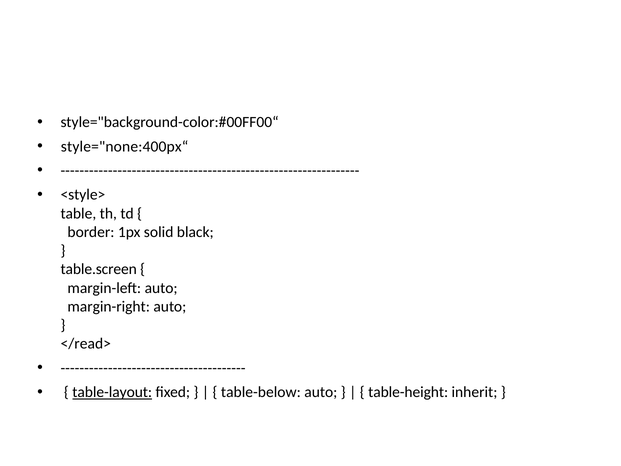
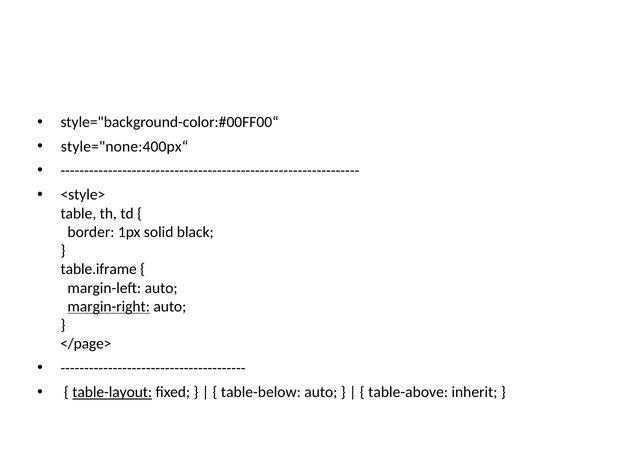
table.screen: table.screen -> table.iframe (99, 269)
margin-right underline: none -> present (109, 306)
</read>: </read> -> </page> (86, 344)
table-height: table-height -> table-above (408, 392)
